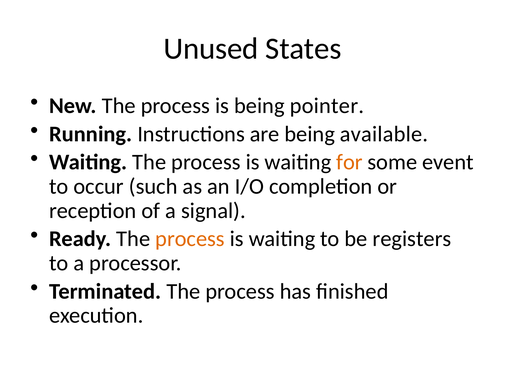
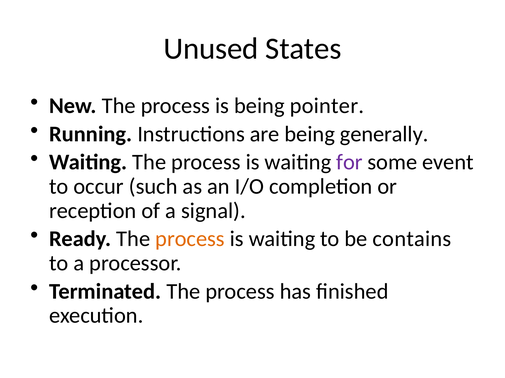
available: available -> generally (384, 134)
for colour: orange -> purple (349, 163)
registers: registers -> contains (412, 239)
